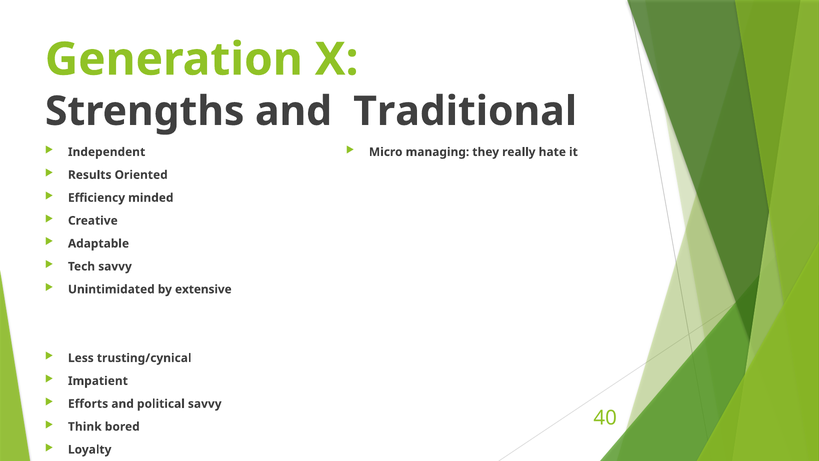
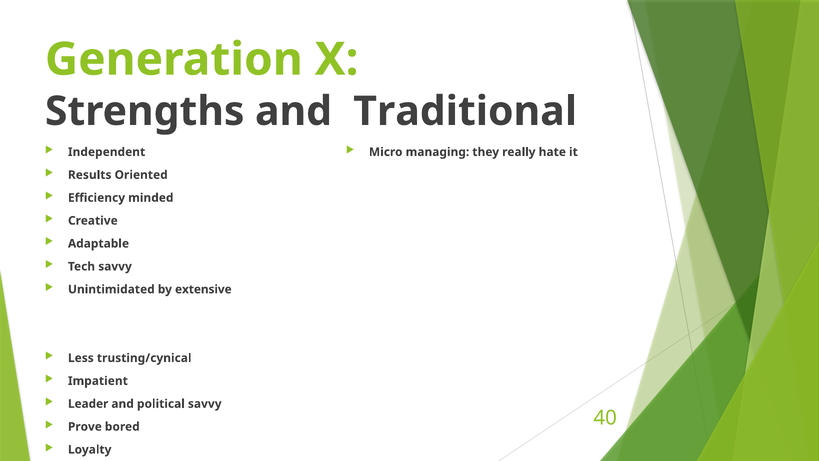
Efforts: Efforts -> Leader (88, 404)
Think: Think -> Prove (85, 426)
